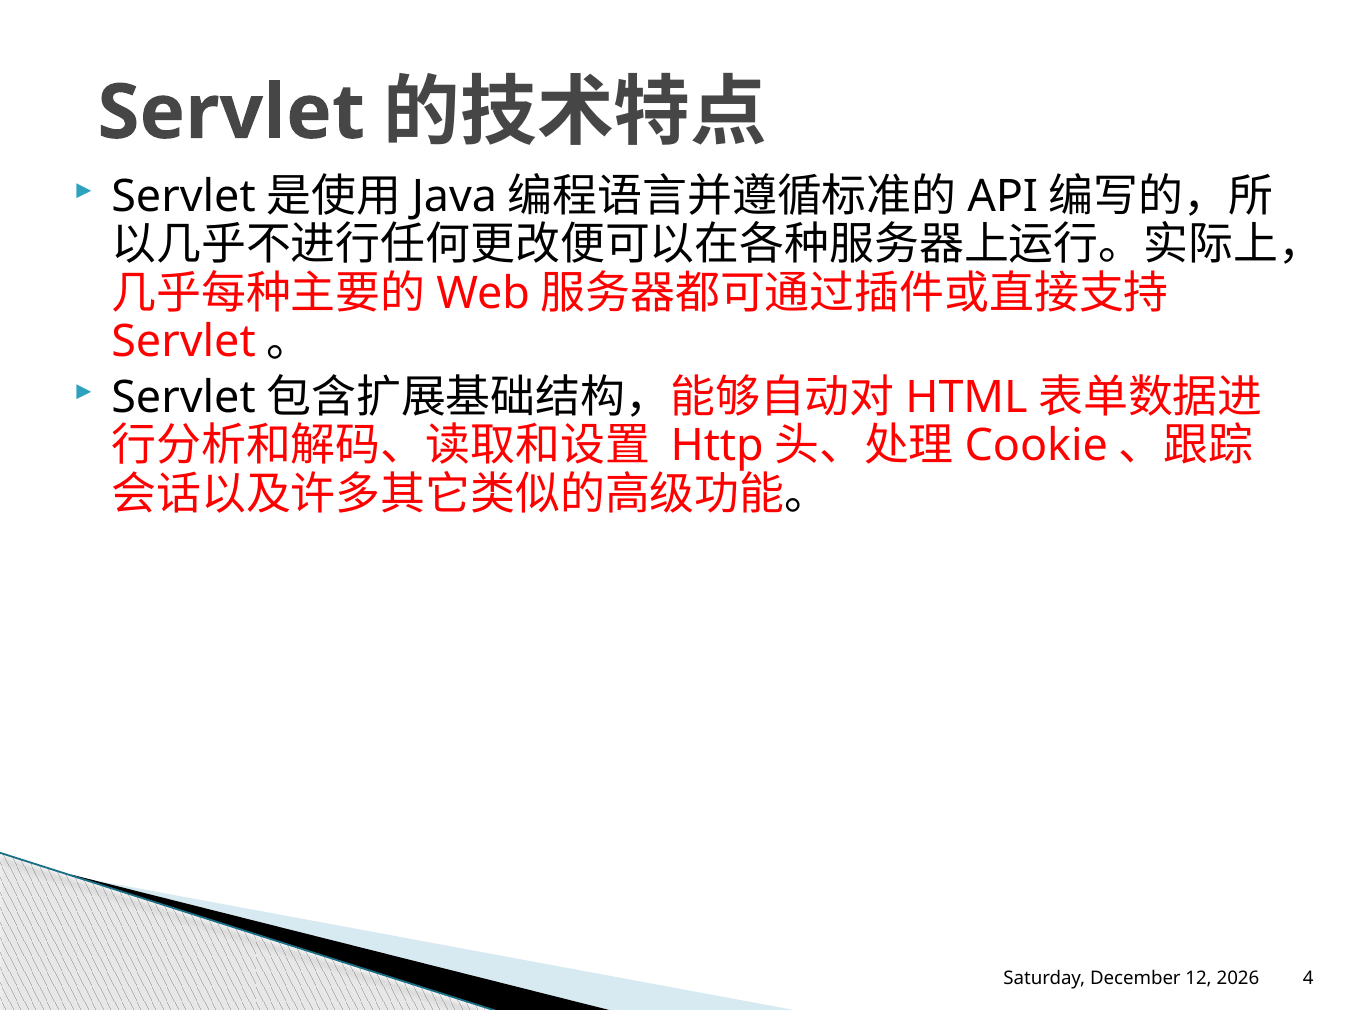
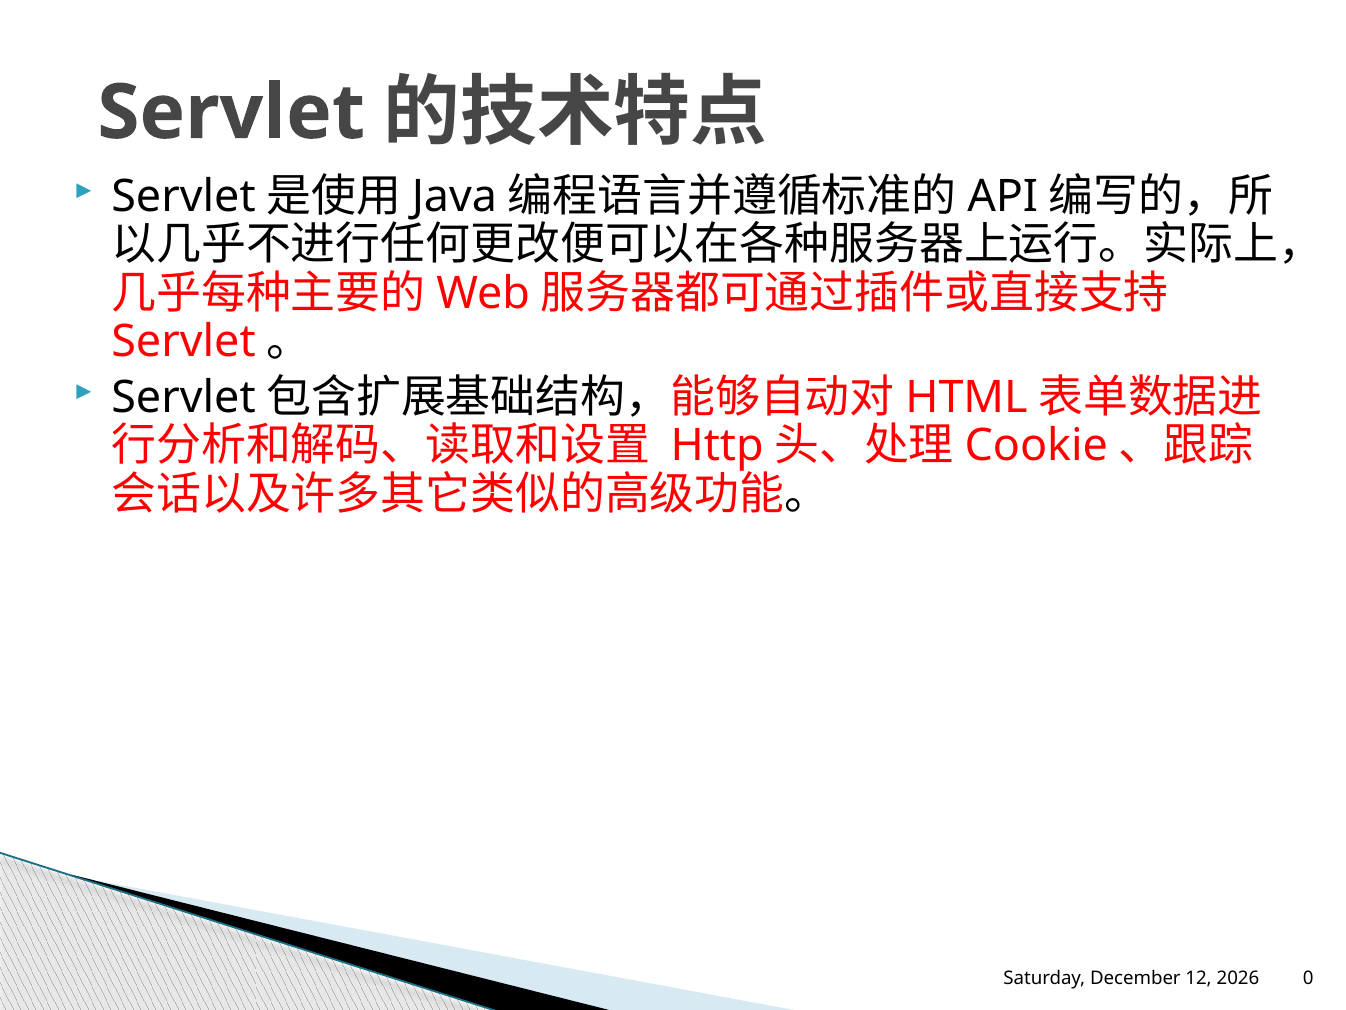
4: 4 -> 0 (1308, 978)
